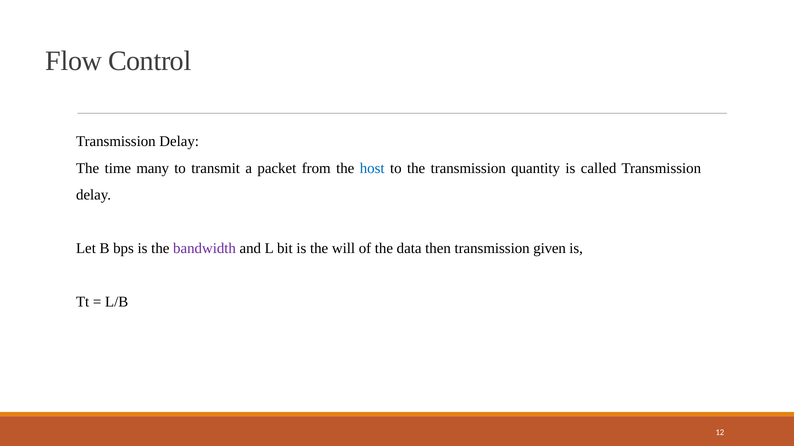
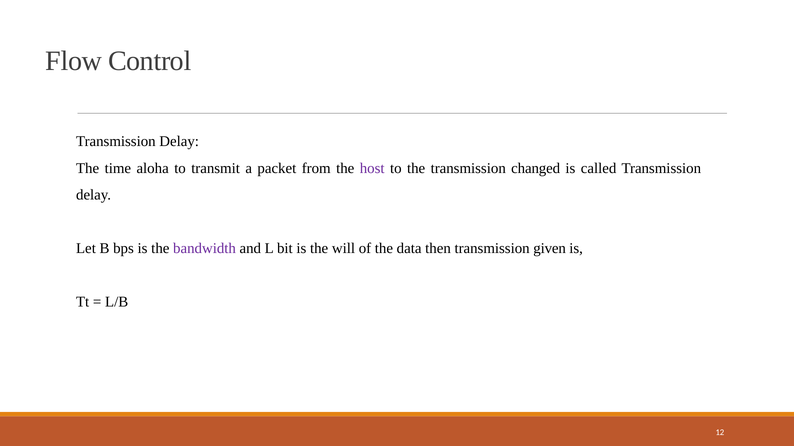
many: many -> aloha (153, 168)
host colour: blue -> purple (372, 168)
quantity: quantity -> changed (536, 168)
